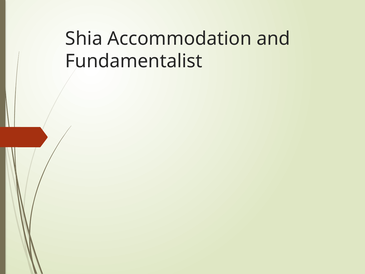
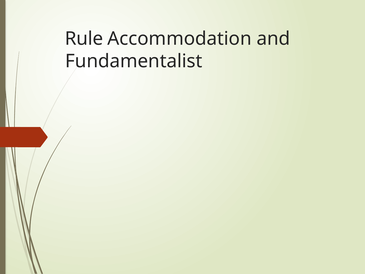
Shia: Shia -> Rule (84, 39)
